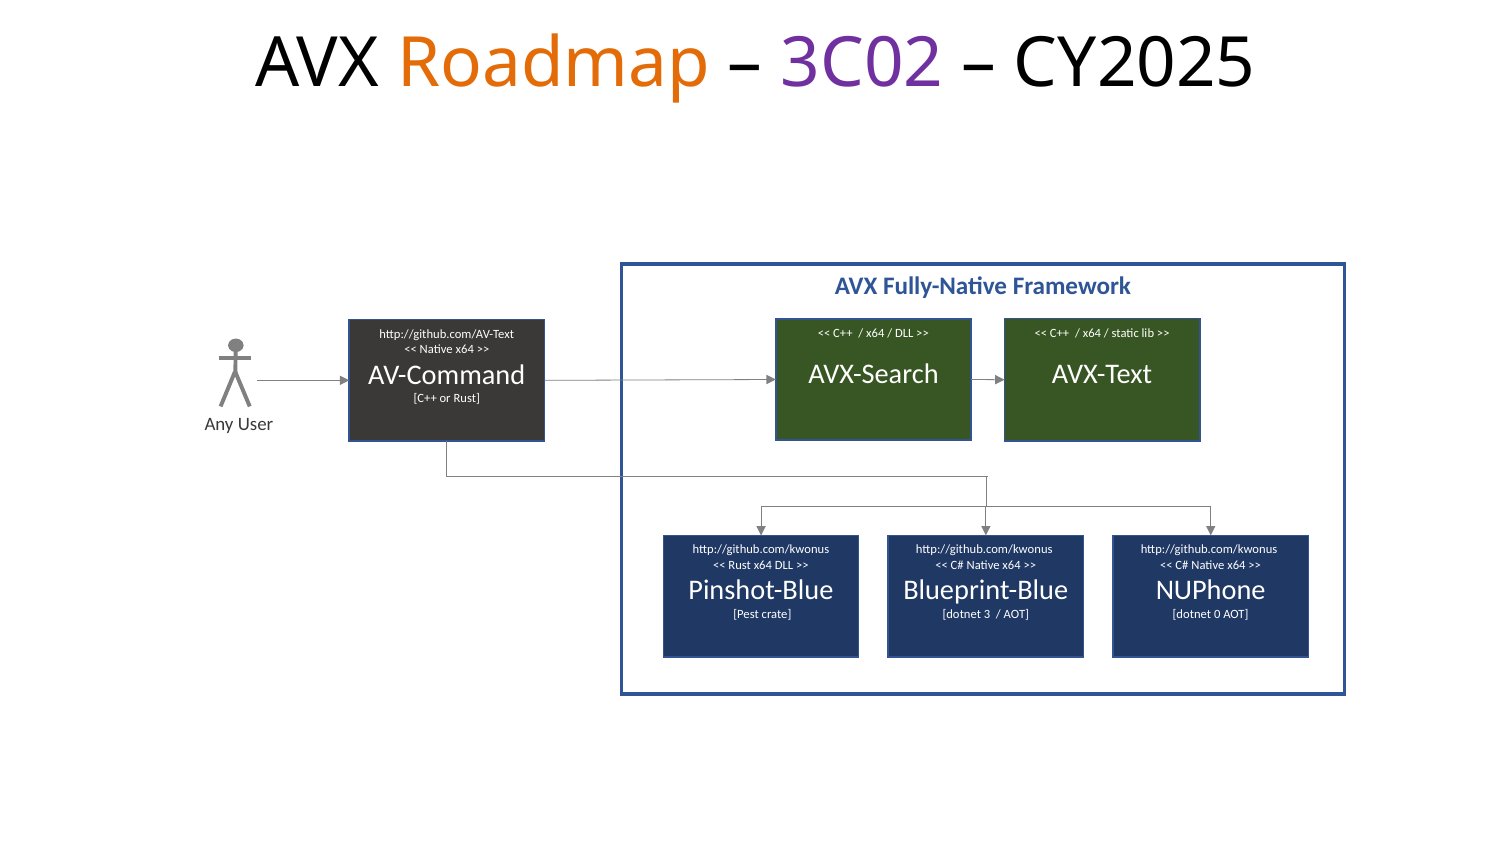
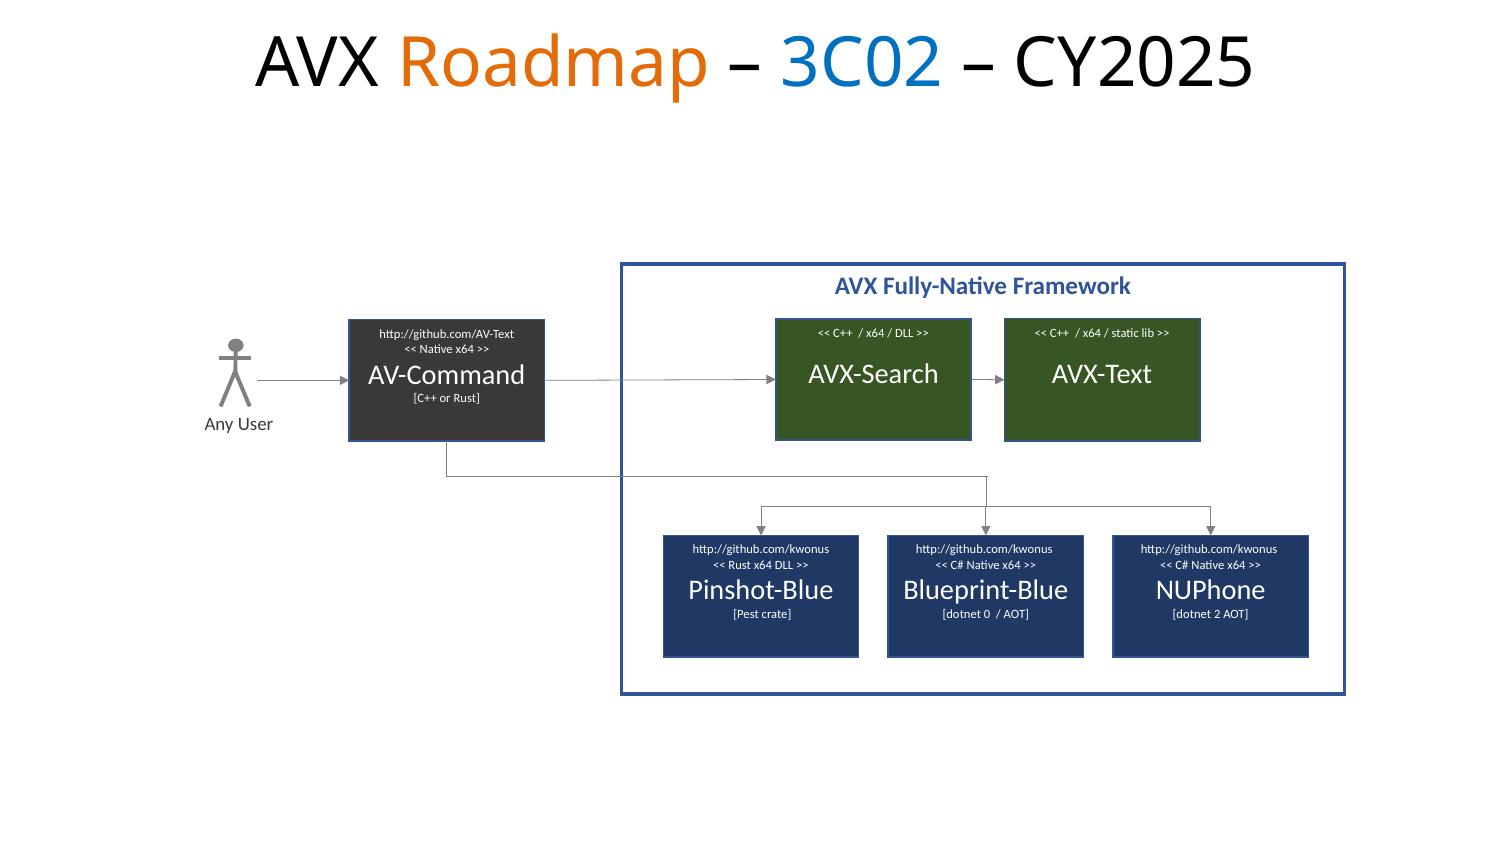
3C02 colour: purple -> blue (862, 64)
3: 3 -> 0 (987, 614)
0: 0 -> 2 (1217, 614)
